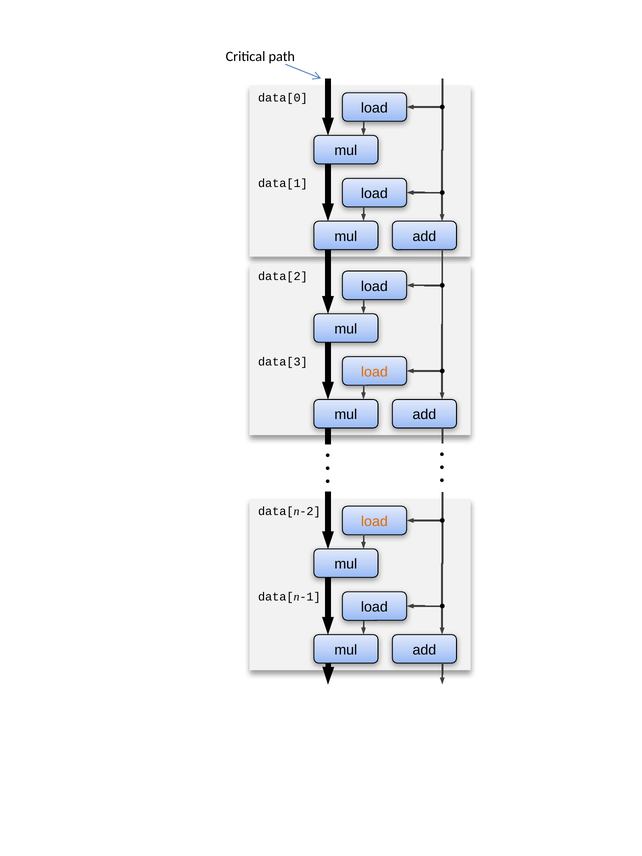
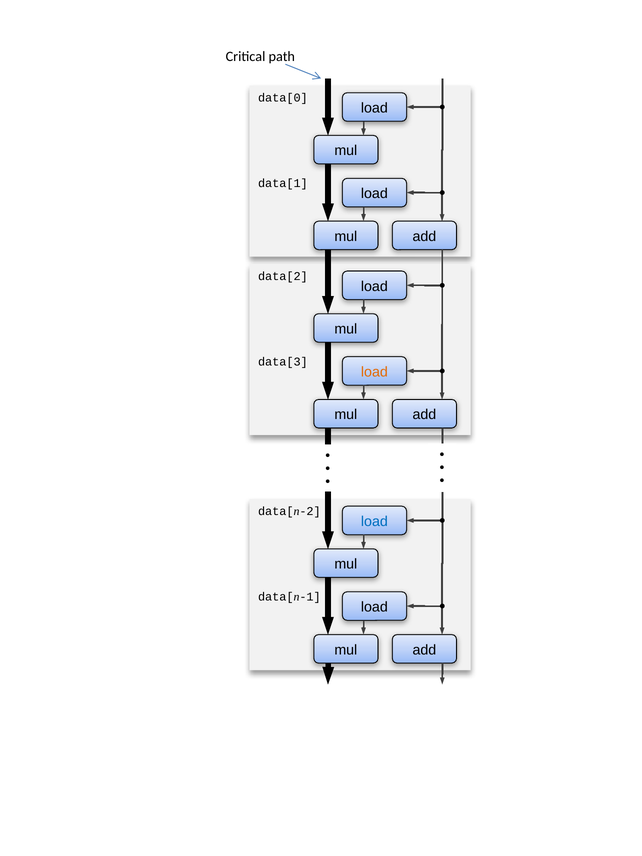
load colour: orange -> blue (374, 521)
